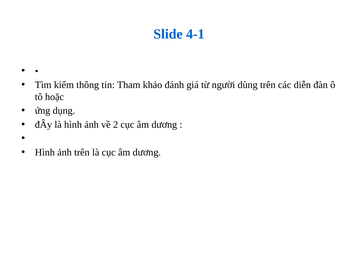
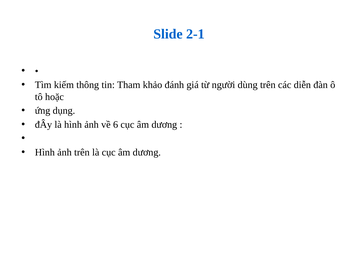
4-1: 4-1 -> 2-1 (195, 34)
2: 2 -> 6 (116, 125)
